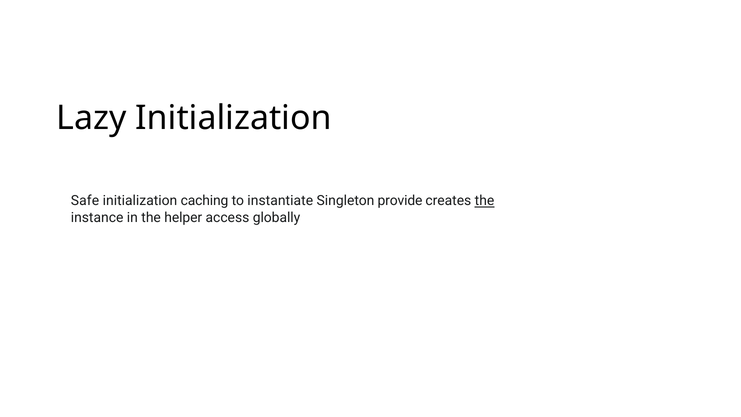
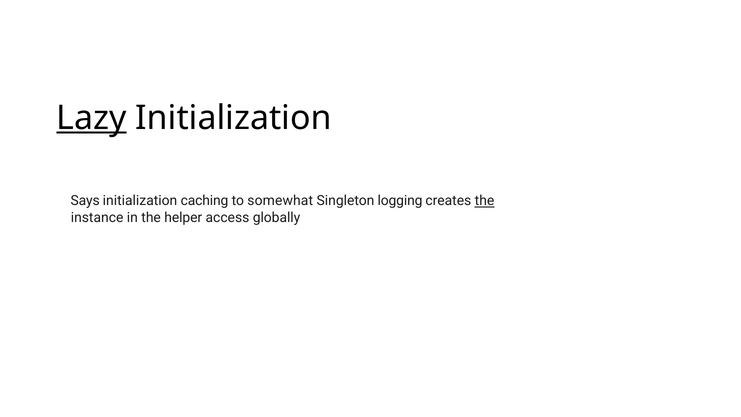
Lazy underline: none -> present (92, 118)
Safe: Safe -> Says (85, 201)
instantiate: instantiate -> somewhat (280, 201)
provide: provide -> logging (400, 201)
